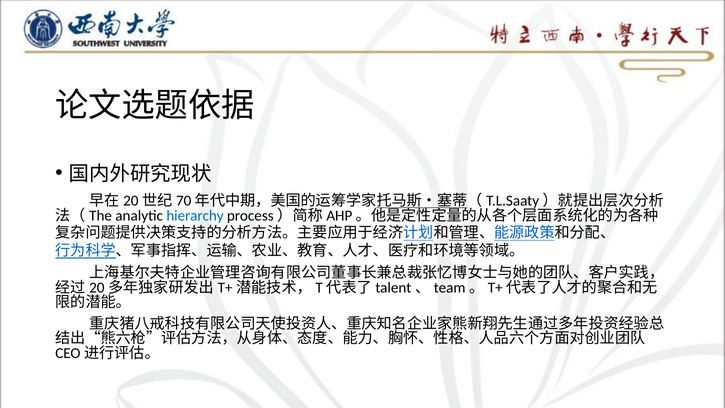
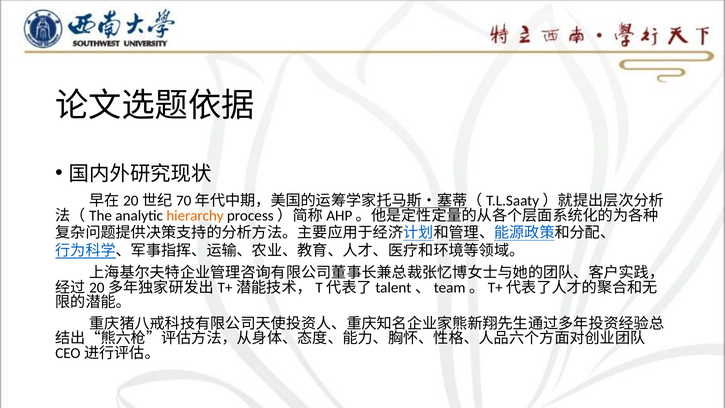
hierarchy colour: blue -> orange (195, 216)
